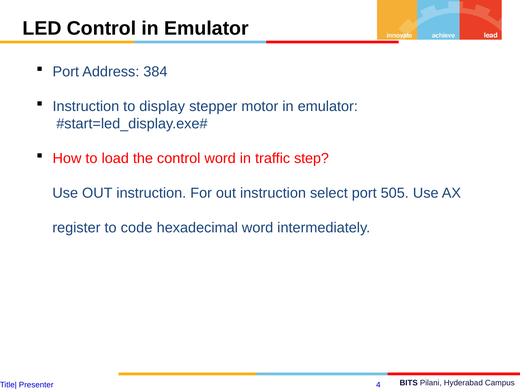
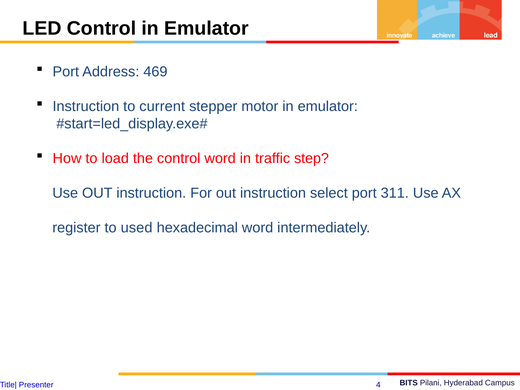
384: 384 -> 469 (155, 72)
display: display -> current (162, 106)
505: 505 -> 311 (395, 193)
code: code -> used (137, 228)
